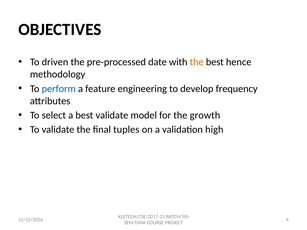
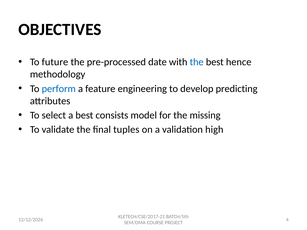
driven: driven -> future (55, 62)
the colour: orange -> blue (197, 62)
frequency: frequency -> predicting (237, 89)
best validate: validate -> consists (112, 115)
growth: growth -> missing (205, 115)
